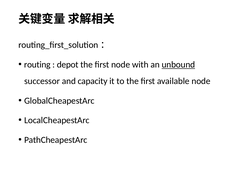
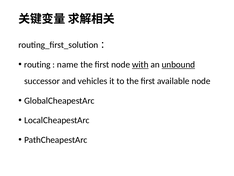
depot: depot -> name (68, 64)
with underline: none -> present (140, 64)
capacity: capacity -> vehicles (93, 81)
